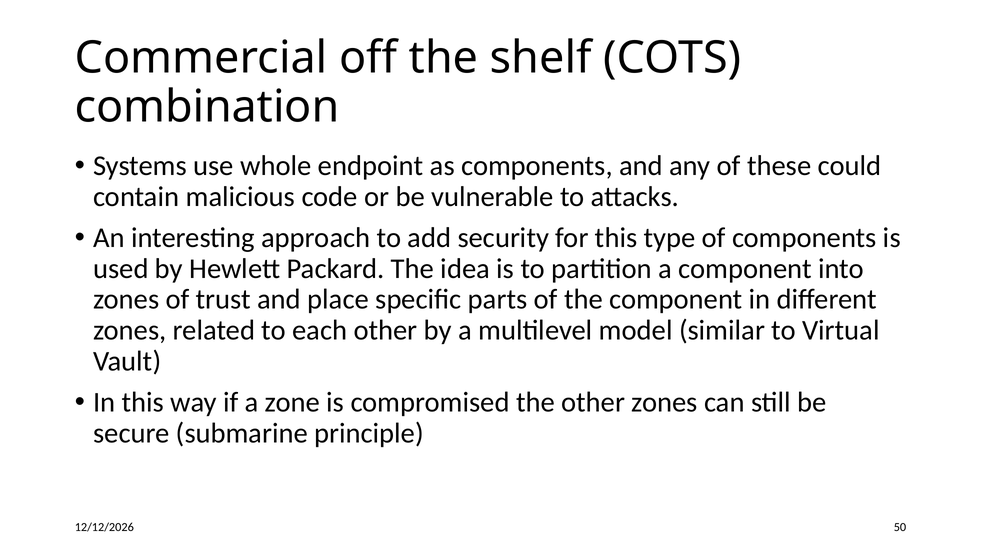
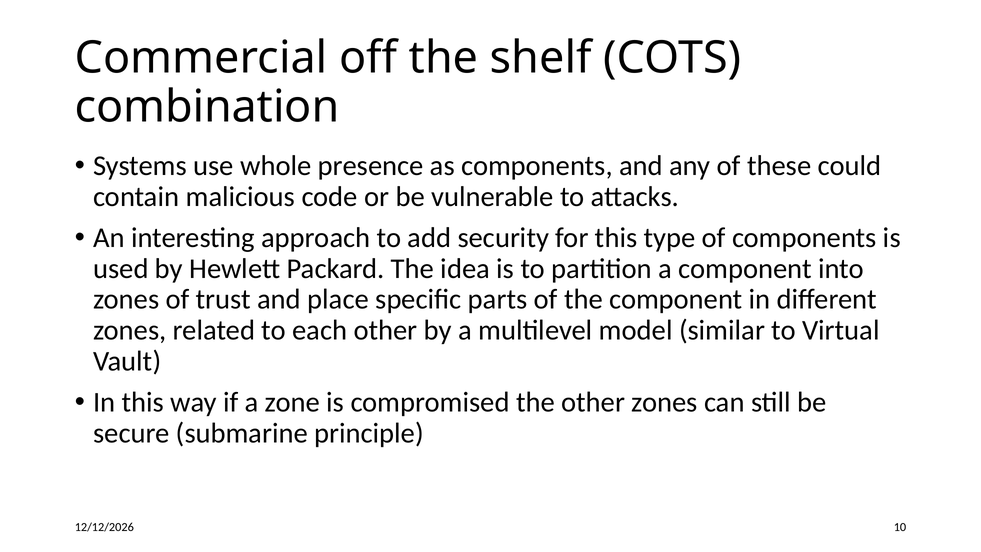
endpoint: endpoint -> presence (371, 166)
50: 50 -> 10 (900, 527)
